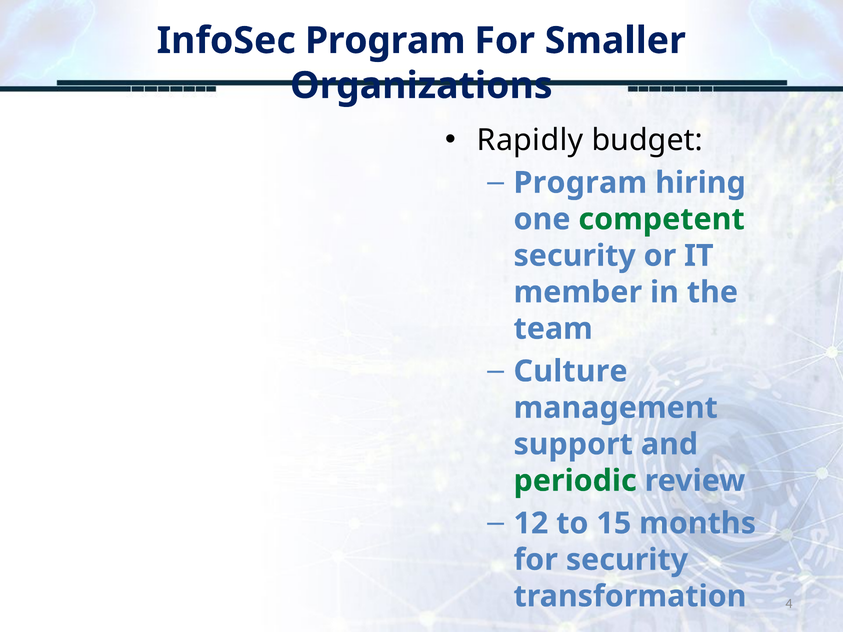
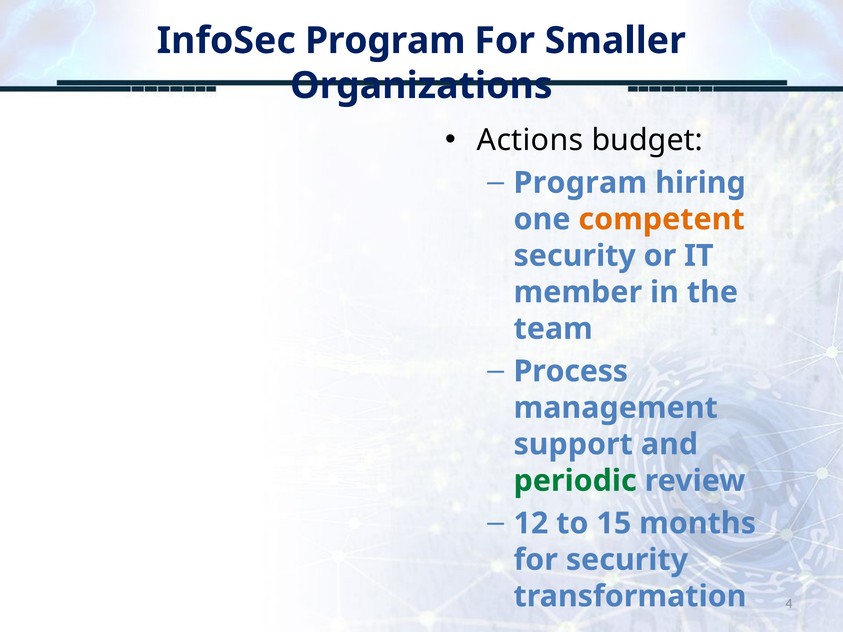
Rapidly: Rapidly -> Actions (530, 140)
competent colour: green -> orange (662, 219)
Culture: Culture -> Process (571, 371)
